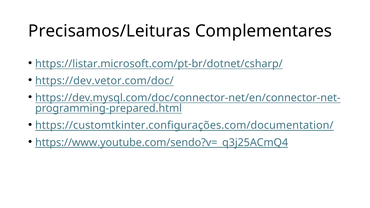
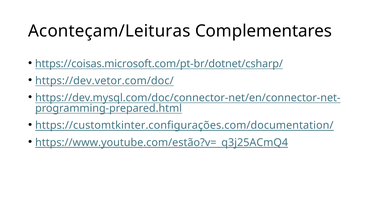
Precisamos/Leituras: Precisamos/Leituras -> Aconteçam/Leituras (109, 31)
https://listar.microsoft.com/pt-br/dotnet/csharp/: https://listar.microsoft.com/pt-br/dotnet/csharp/ -> https://coisas.microsoft.com/pt-br/dotnet/csharp/ (159, 64)
https://www.youtube.com/sendo?v=_q3j25ACmQ4: https://www.youtube.com/sendo?v=_q3j25ACmQ4 -> https://www.youtube.com/estão?v=_q3j25ACmQ4 (162, 143)
